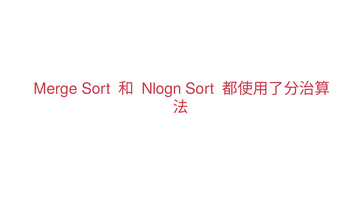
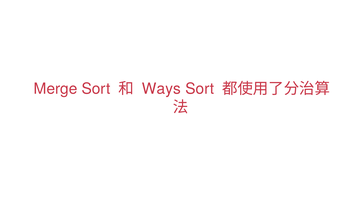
Nlogn: Nlogn -> Ways (161, 89)
